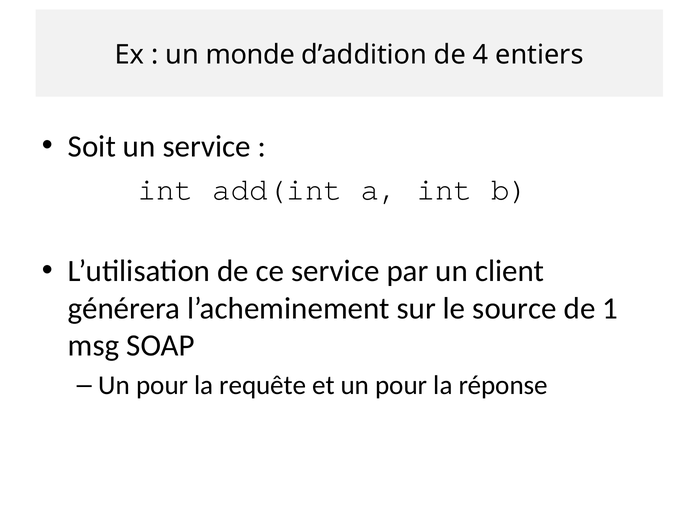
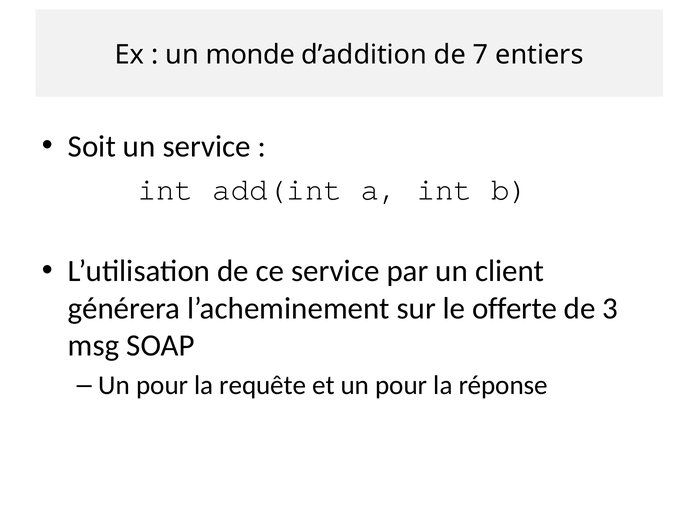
4: 4 -> 7 (481, 55)
source: source -> offerte (515, 308)
1: 1 -> 3 (610, 308)
